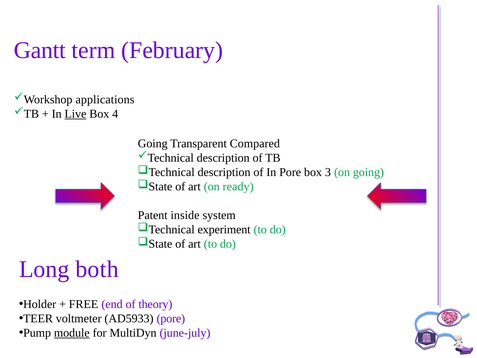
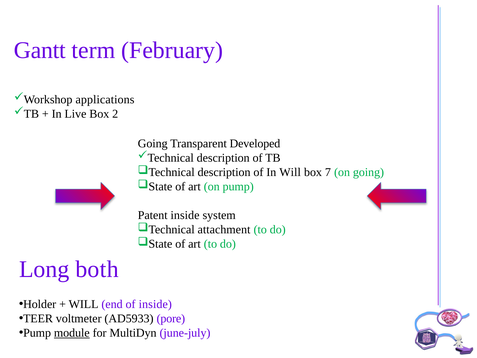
Live underline: present -> none (75, 114)
4: 4 -> 2 (115, 114)
Compared: Compared -> Developed (255, 144)
In Pore: Pore -> Will (290, 172)
3: 3 -> 7 (328, 172)
on ready: ready -> pump (238, 186)
experiment: experiment -> attachment (224, 229)
FREE: FREE -> WILL (84, 304)
of theory: theory -> inside (155, 304)
